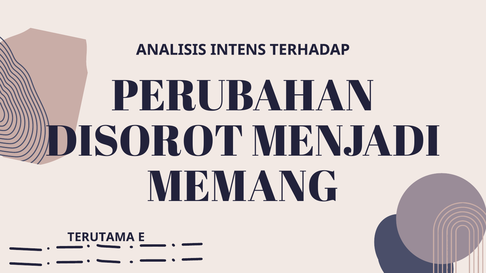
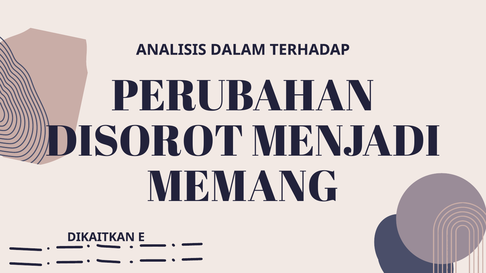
INTENS: INTENS -> DALAM (238, 50)
TERUTAMA: TERUTAMA -> DIKAITKAN (101, 237)
